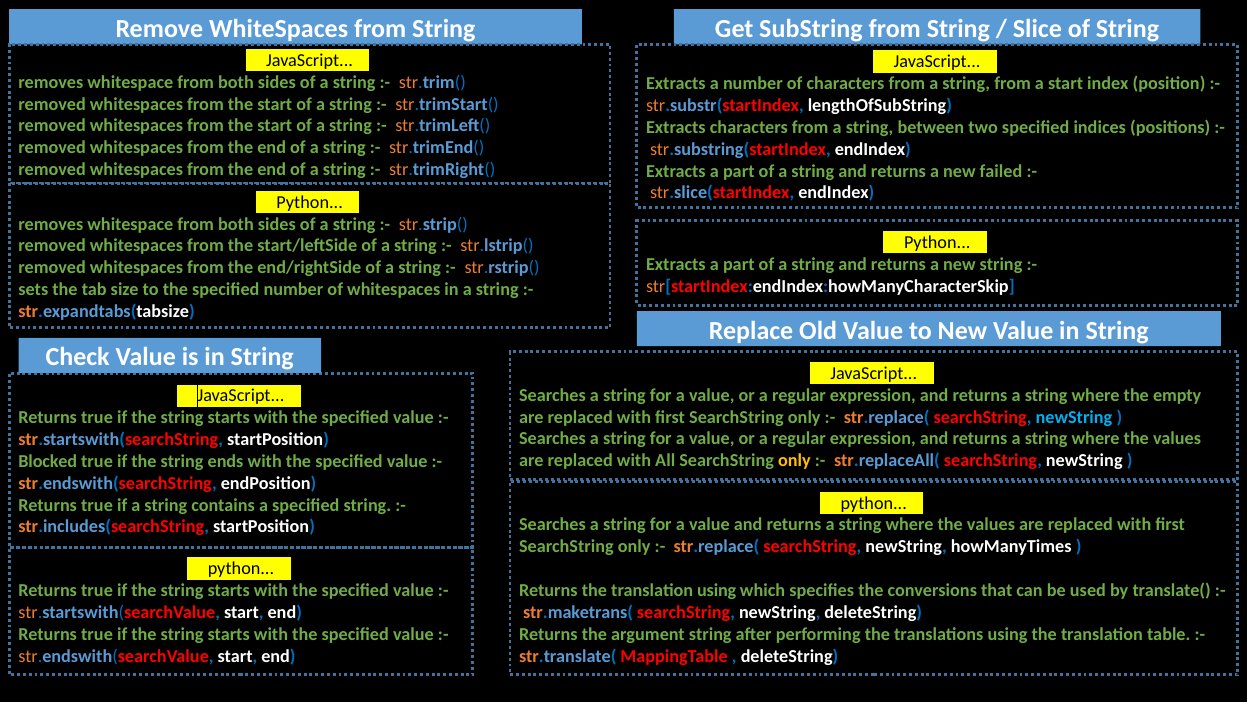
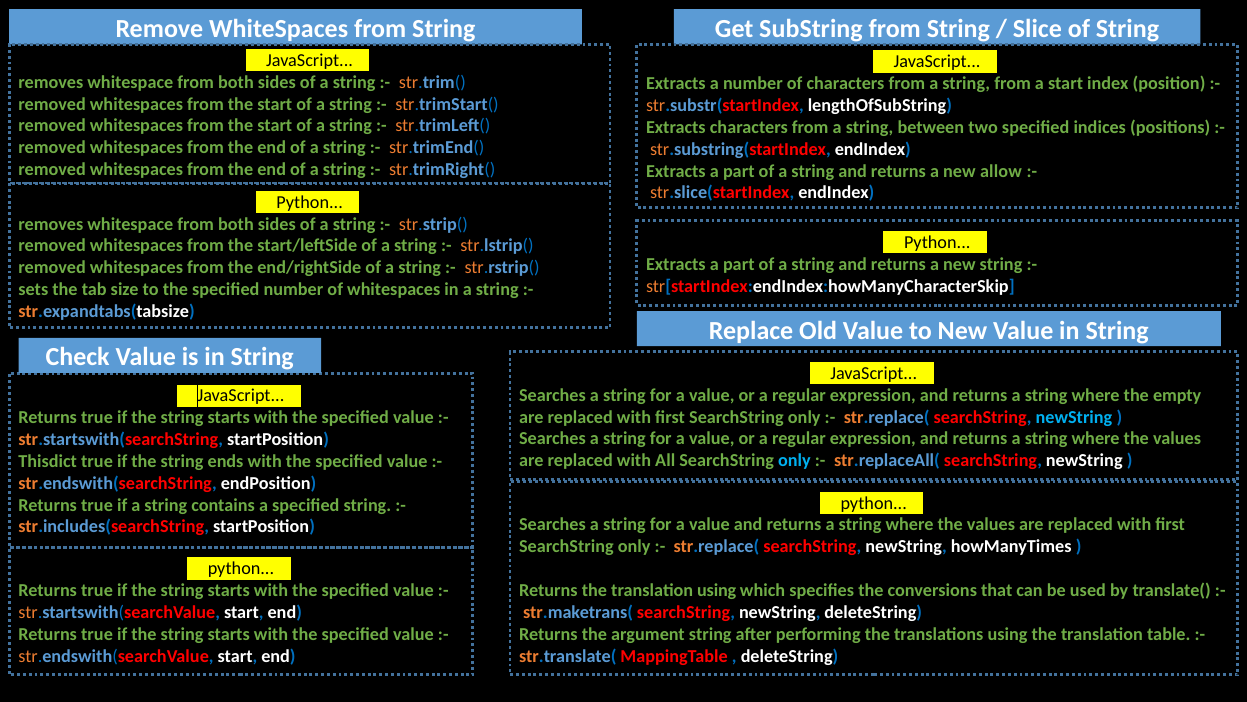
failed: failed -> allow (1001, 171)
only colour: yellow -> light blue (794, 460)
Blocked: Blocked -> Thisdict (48, 461)
